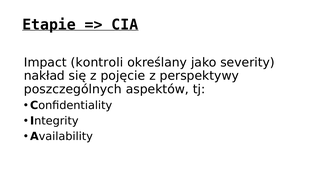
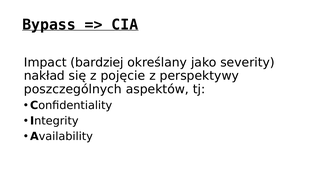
Etapie: Etapie -> Bypass (49, 25)
kontroli: kontroli -> bardziej (97, 62)
